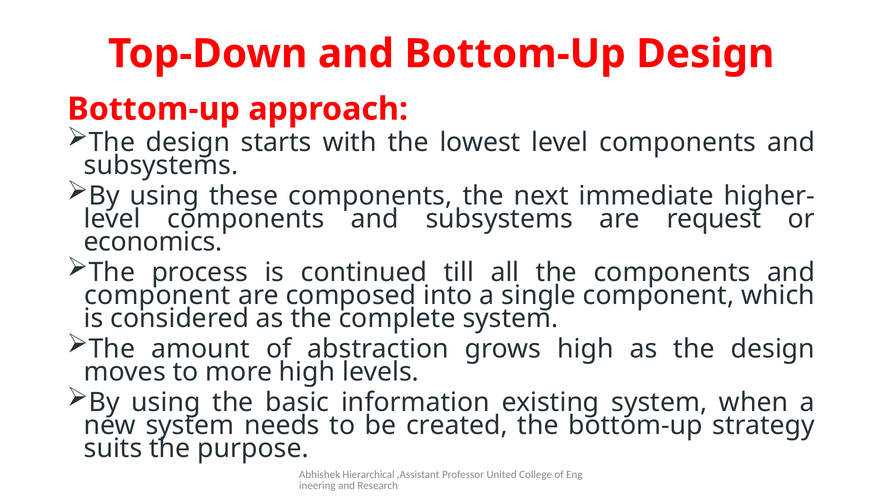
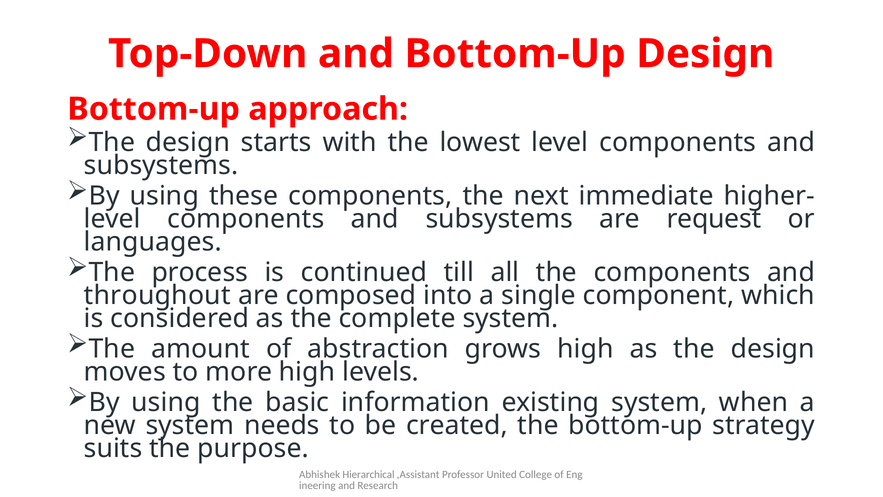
economics: economics -> languages (153, 242)
component: component -> throughout (157, 295)
